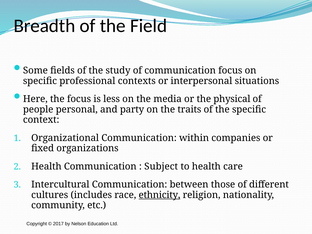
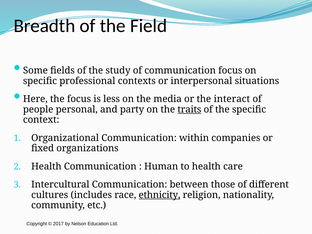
physical: physical -> interact (232, 99)
traits underline: none -> present (189, 109)
Subject: Subject -> Human (161, 166)
